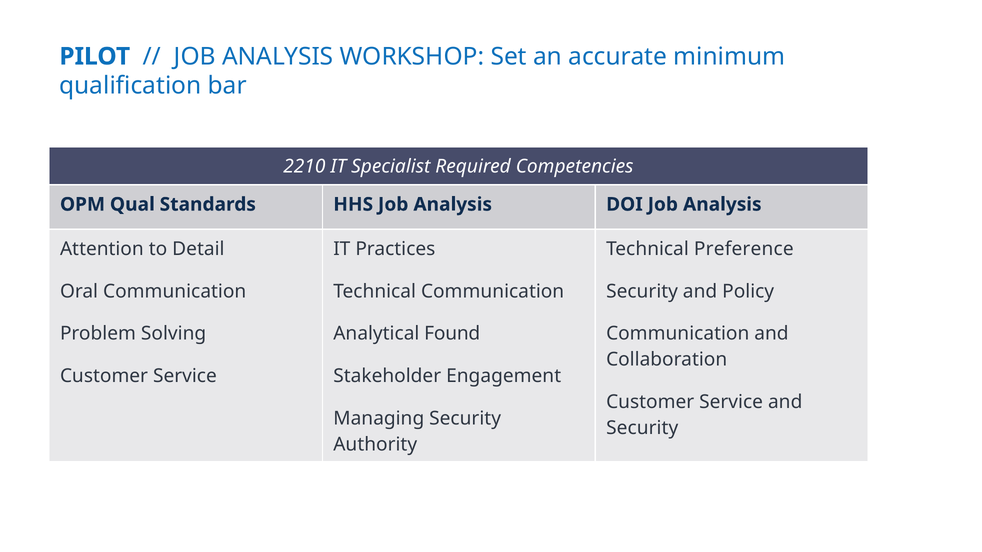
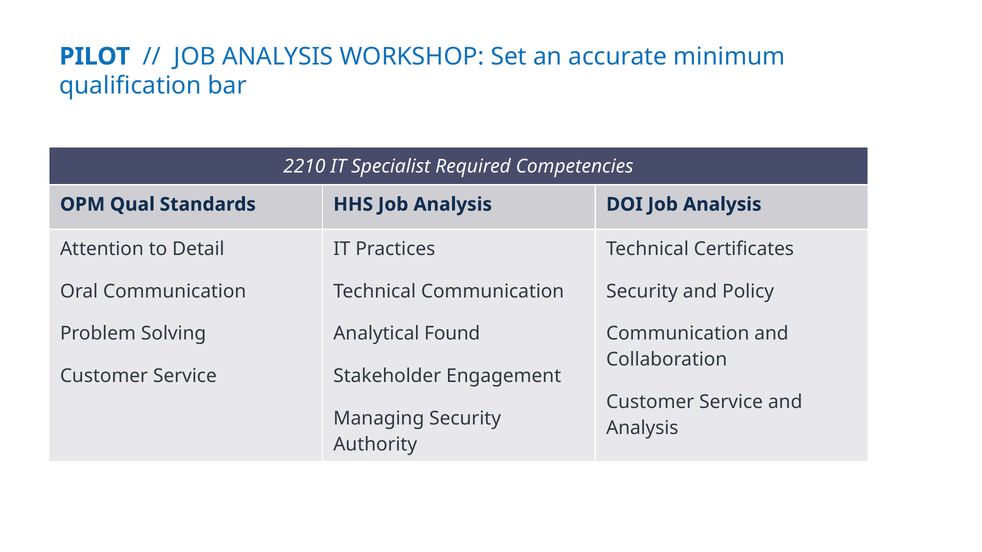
Preference: Preference -> Certificates (744, 249)
Security: Security -> Analysis (642, 428)
